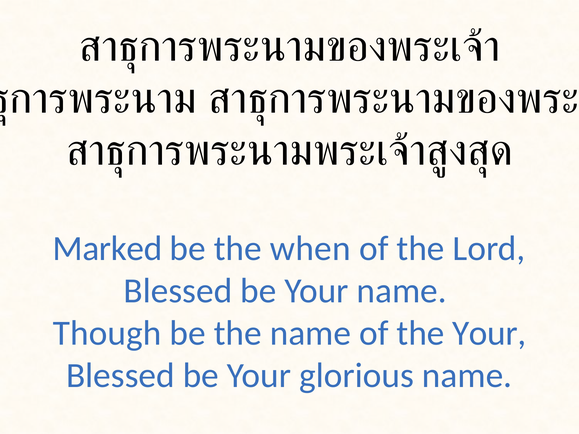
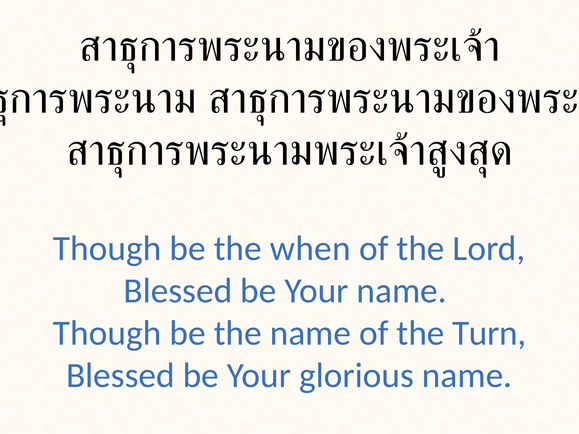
Marked: Marked -> Though (107, 248)
the Your: Your -> Turn (489, 333)
